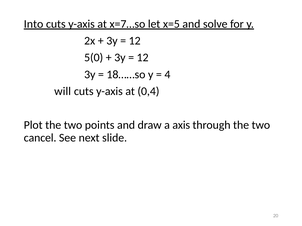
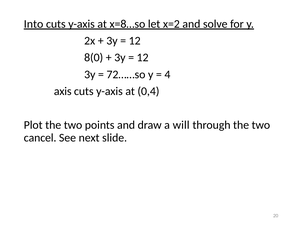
x=7…so: x=7…so -> x=8…so (127, 24)
x=5: x=5 -> x=2 (171, 24)
5(0: 5(0 -> 8(0 (94, 58)
18……so: 18……so -> 72……so (126, 75)
will: will -> axis (63, 92)
axis: axis -> will (181, 125)
